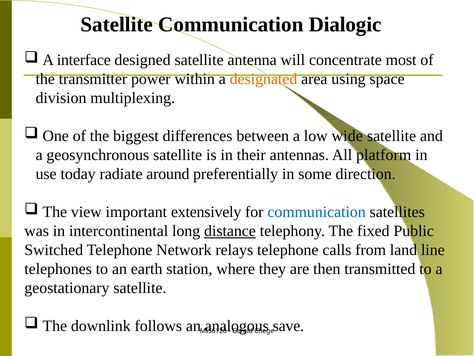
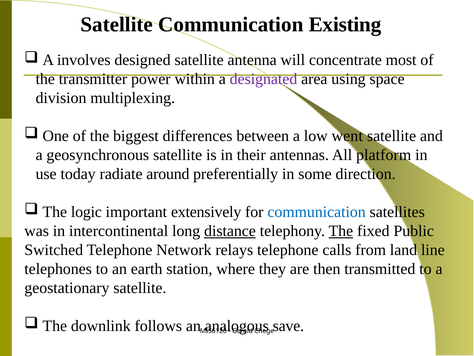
Dialogic: Dialogic -> Existing (345, 24)
interface: interface -> involves (84, 60)
designated colour: orange -> purple (263, 79)
wide: wide -> went (347, 136)
view: view -> logic (86, 212)
The underline: none -> present (341, 231)
